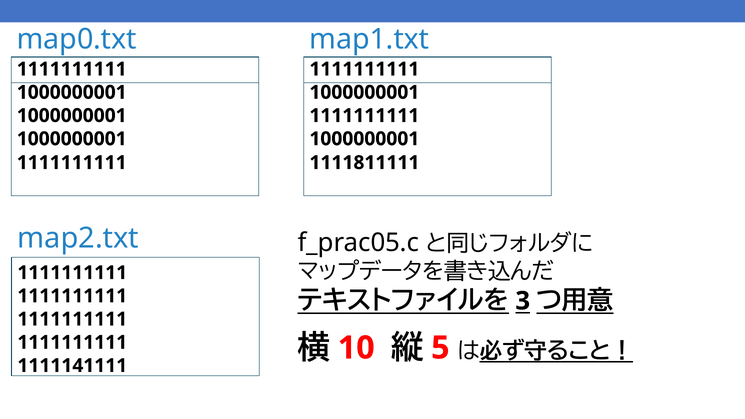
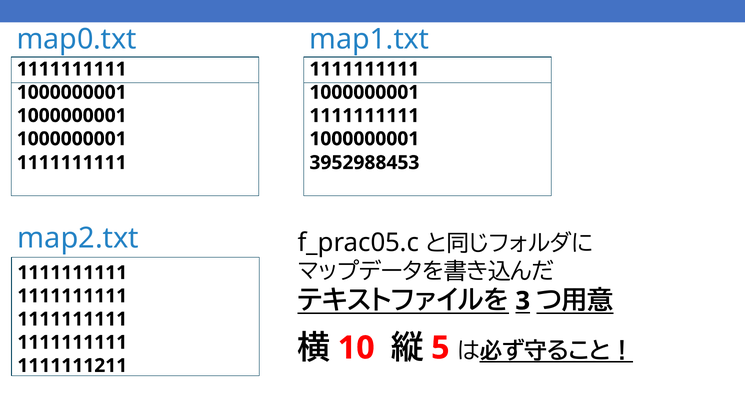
1111811111: 1111811111 -> 3952988453 (364, 163)
1111141111: 1111141111 -> 1111111211 (72, 366)
